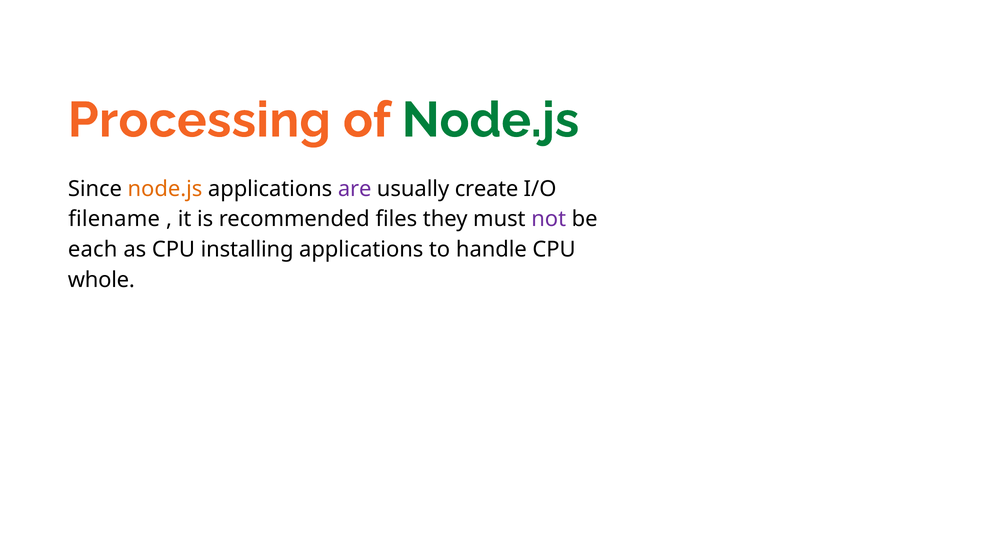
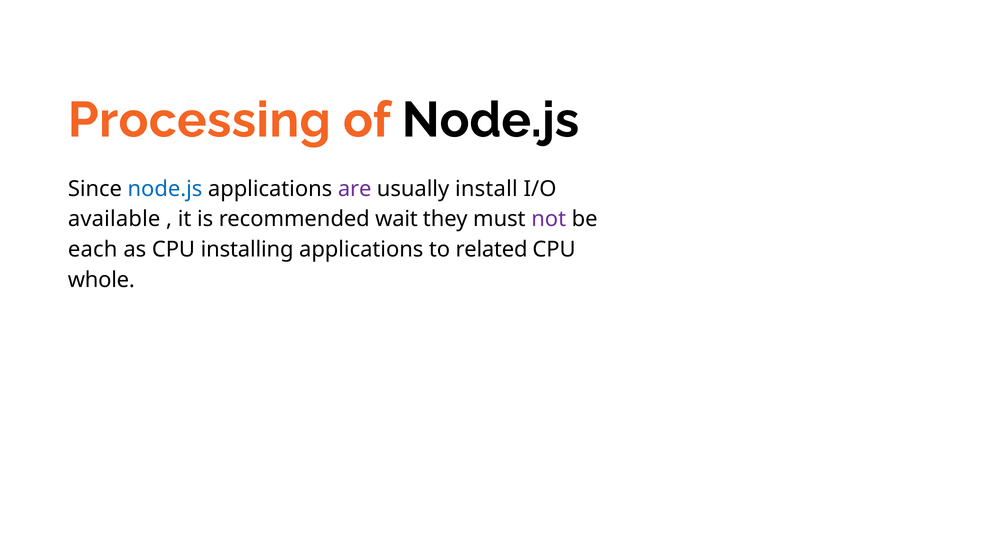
Node.js colour: green -> black (491, 120)
node.js colour: orange -> blue (165, 189)
create: create -> install (486, 189)
filename: filename -> available (114, 219)
files: files -> wait (396, 219)
handle: handle -> related (492, 249)
